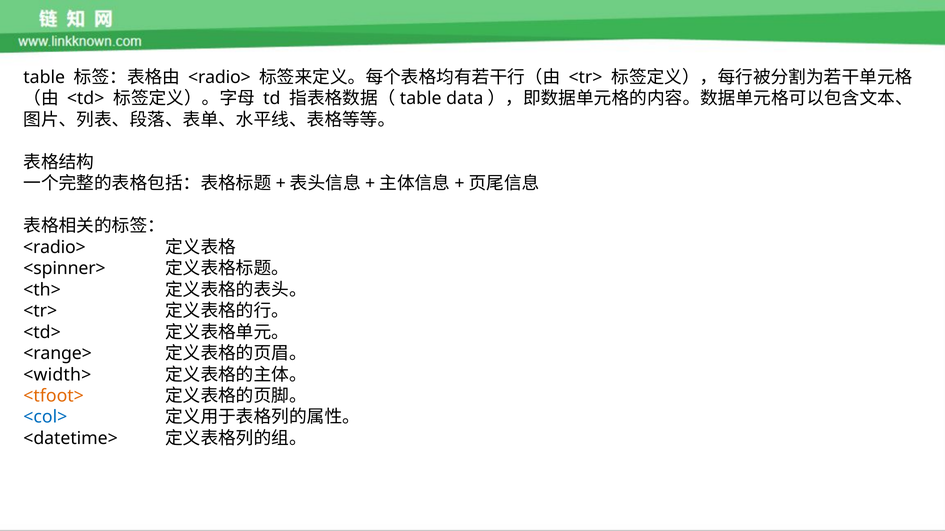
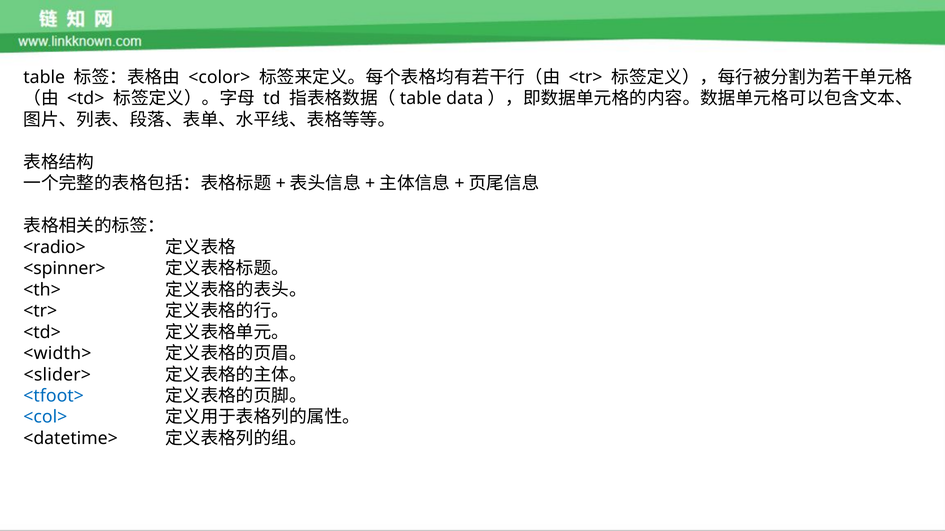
<radio>: <radio> -> <color> (219, 77)
<range>: <range> -> <width> (57, 354)
<width>: <width> -> <slider> (57, 375)
<tfoot> colour: orange -> blue (54, 396)
